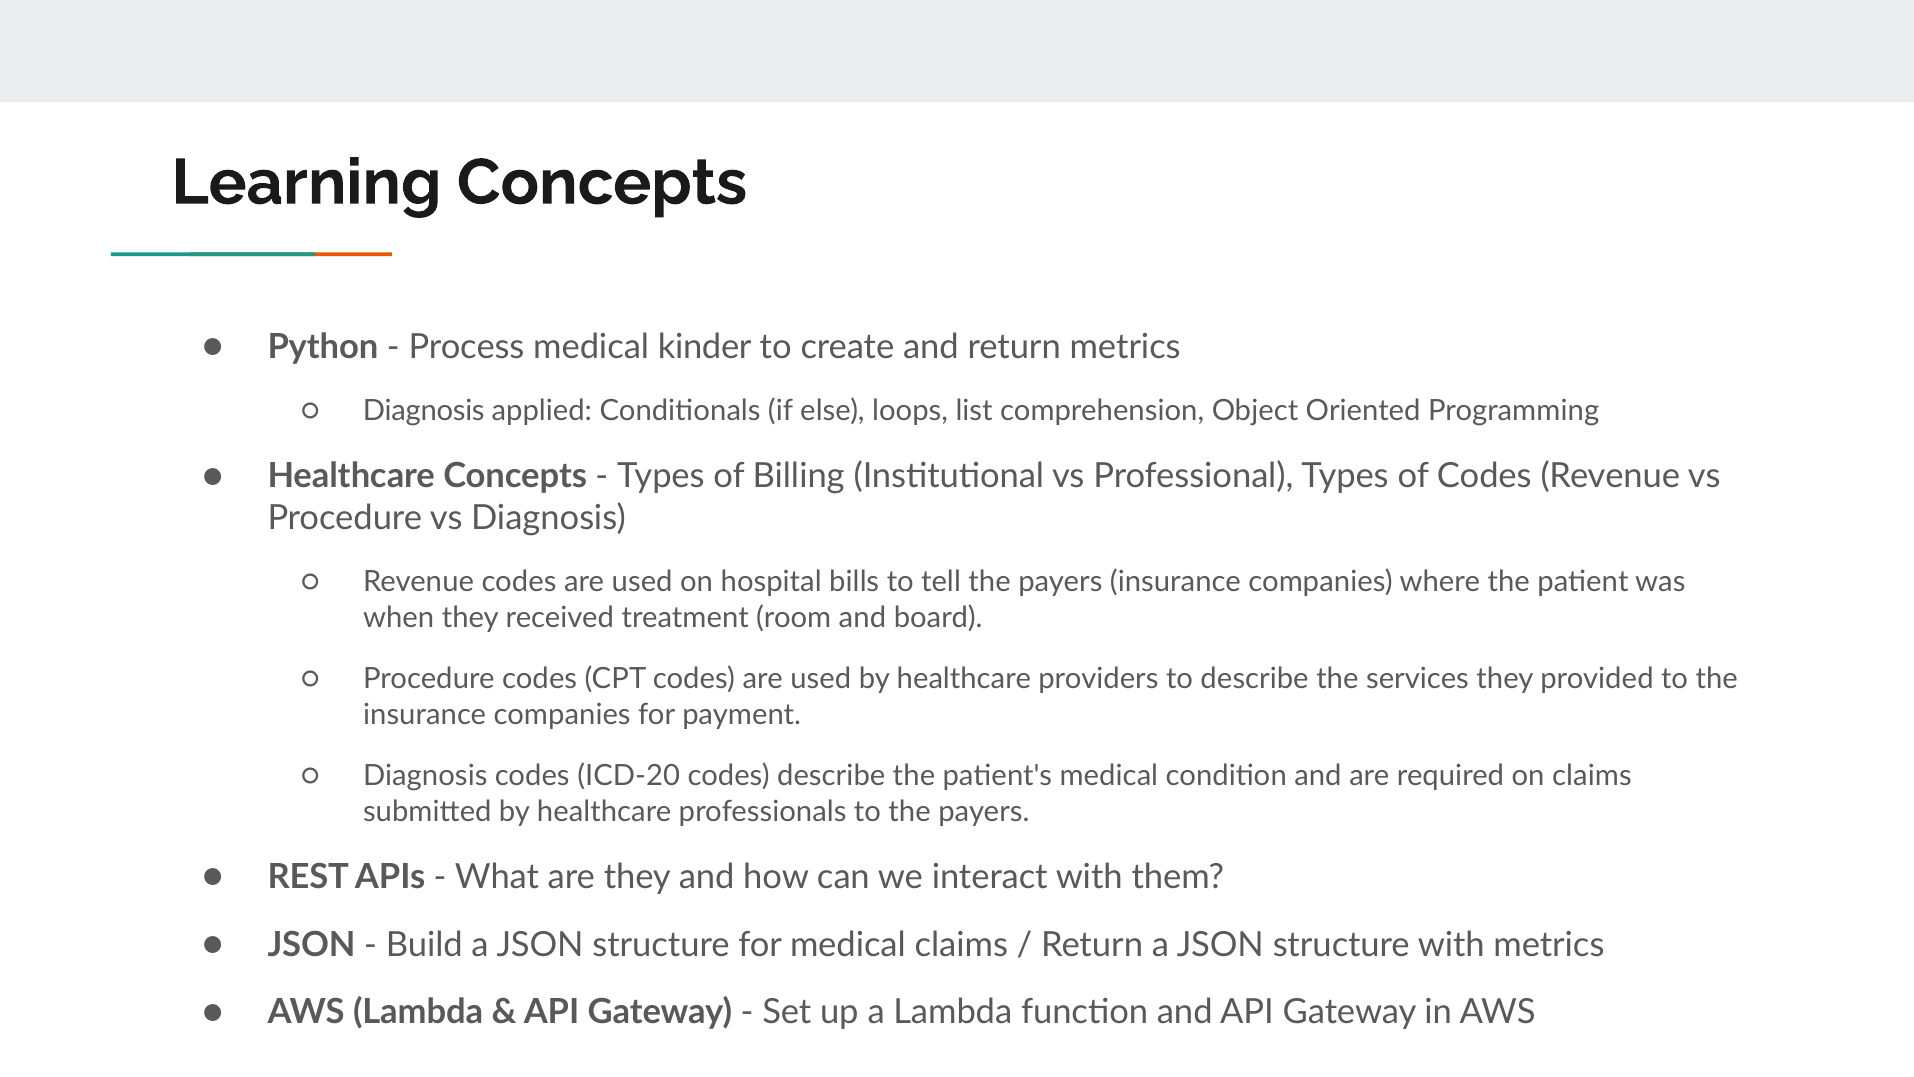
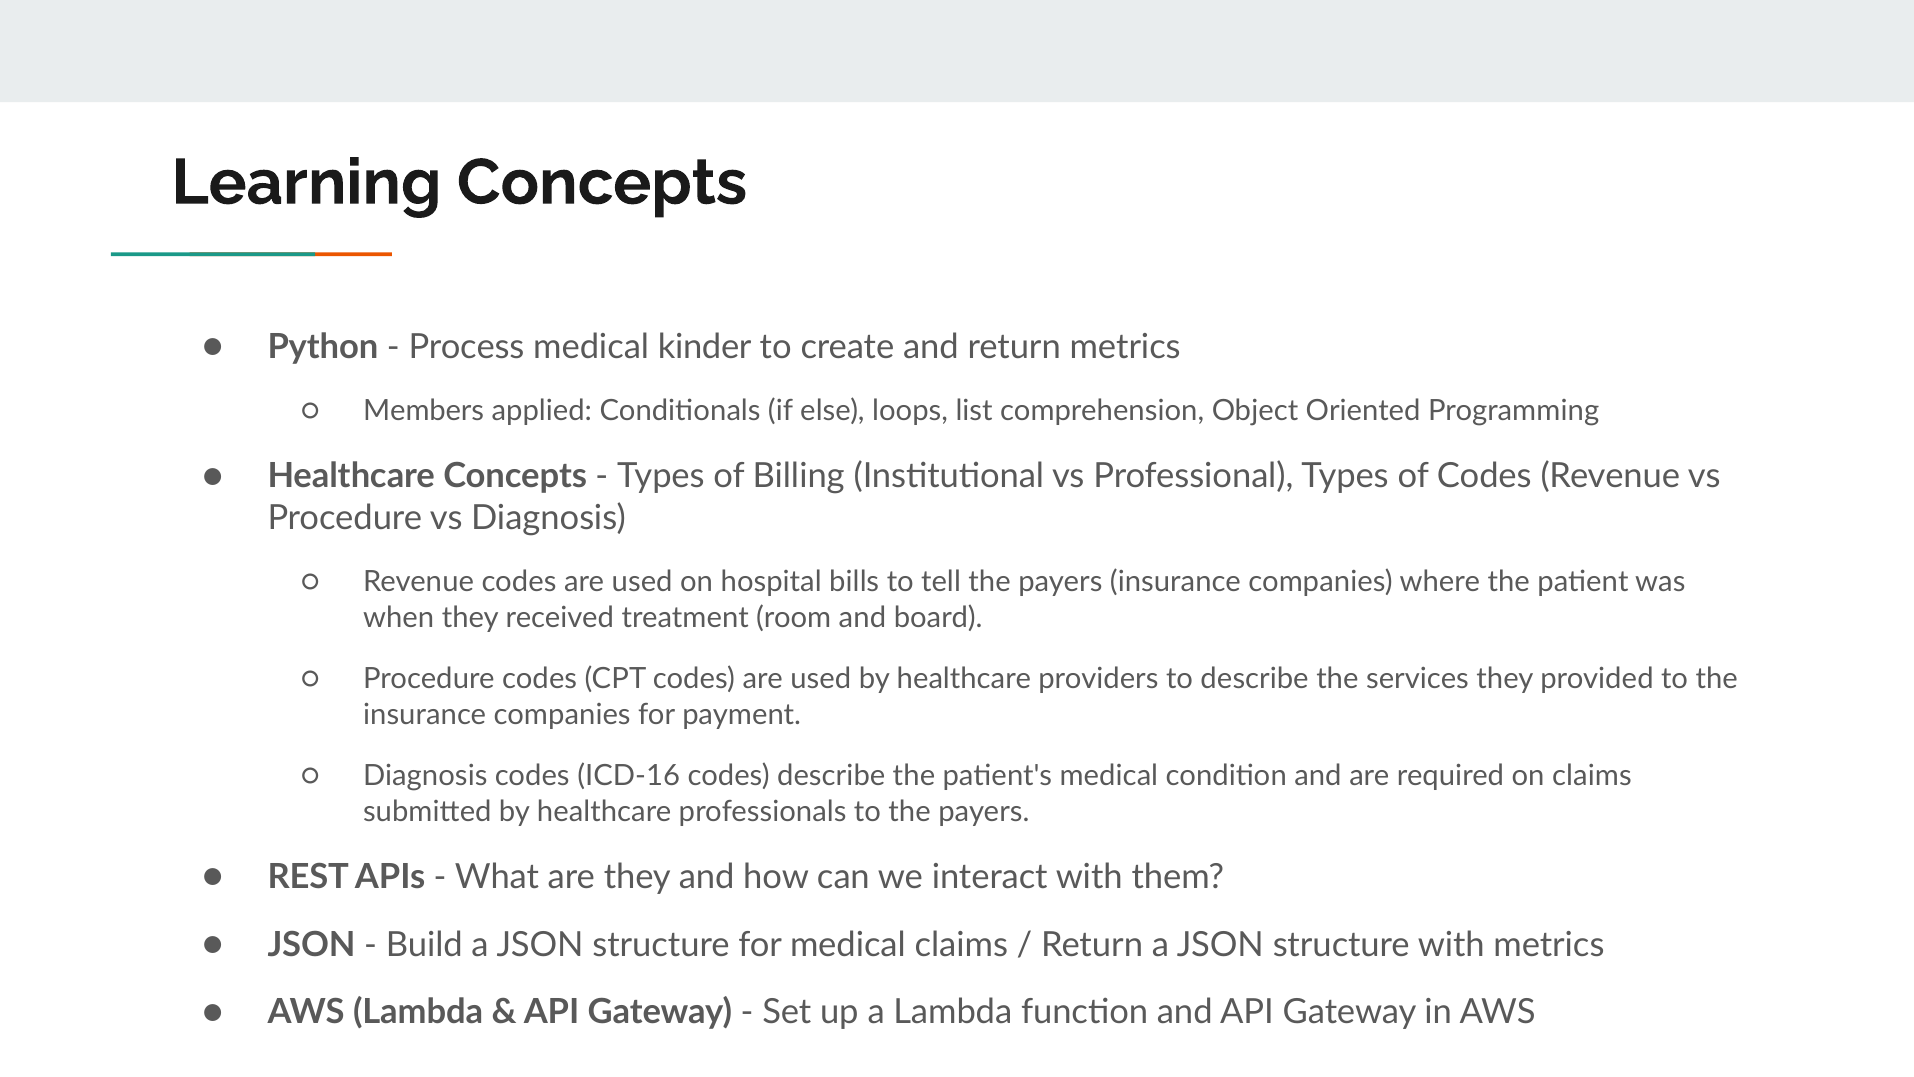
Diagnosis: Diagnosis -> Members (424, 411)
ICD-20: ICD-20 -> ICD-16 (629, 776)
